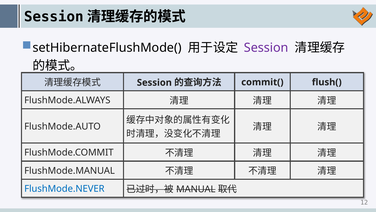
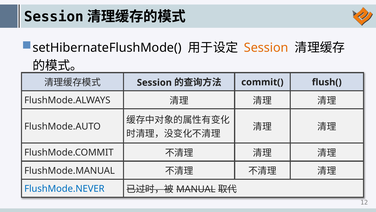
Session colour: purple -> orange (266, 48)
